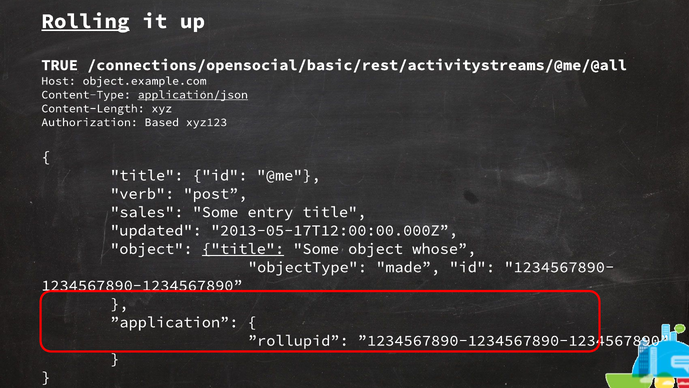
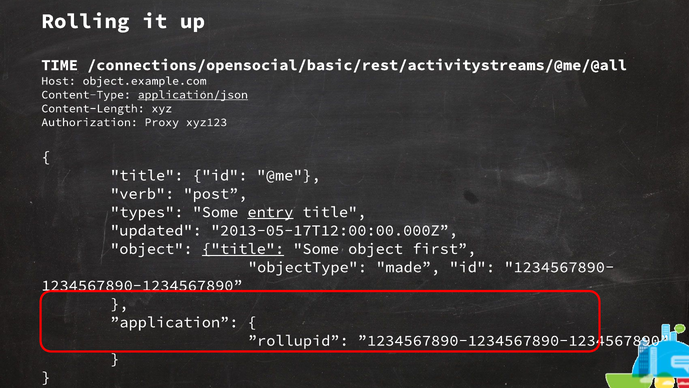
Rolling underline: present -> none (85, 21)
TRUE: TRUE -> TIME (60, 65)
Based: Based -> Proxy (162, 122)
sales: sales -> types (147, 212)
entry underline: none -> present (270, 212)
whose: whose -> first (444, 249)
